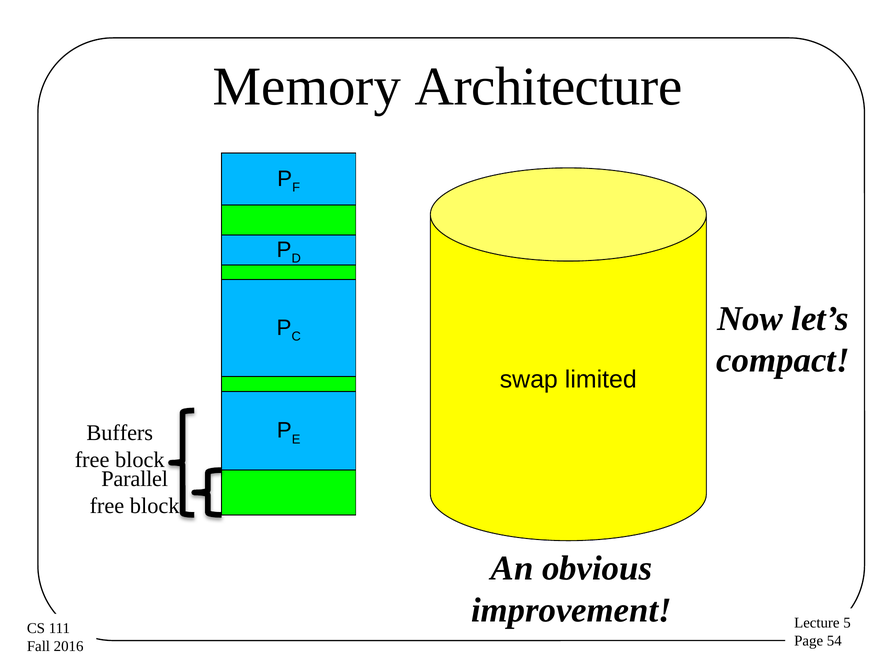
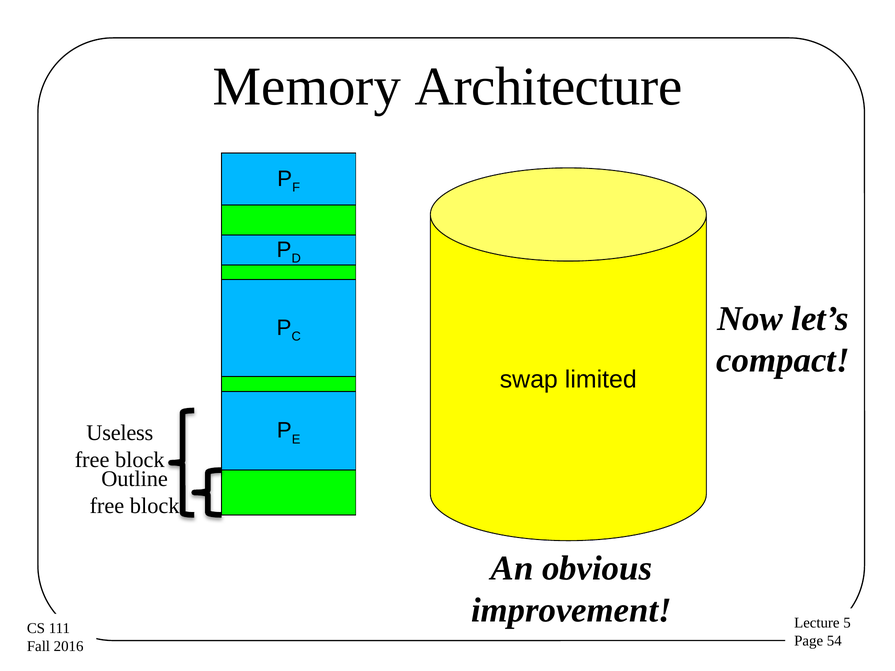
Buffers: Buffers -> Useless (120, 433)
Parallel: Parallel -> Outline (135, 479)
